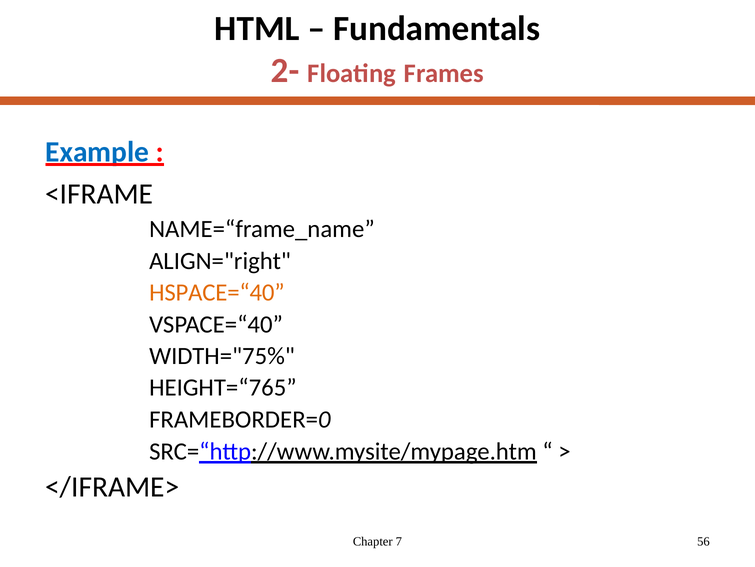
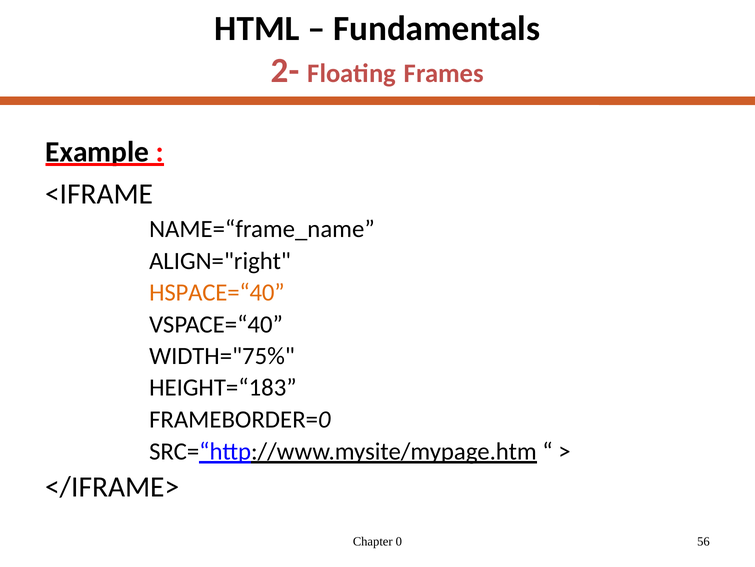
Example colour: blue -> black (97, 152)
HEIGHT=“765: HEIGHT=“765 -> HEIGHT=“183 (223, 387)
7: 7 -> 0 (399, 541)
